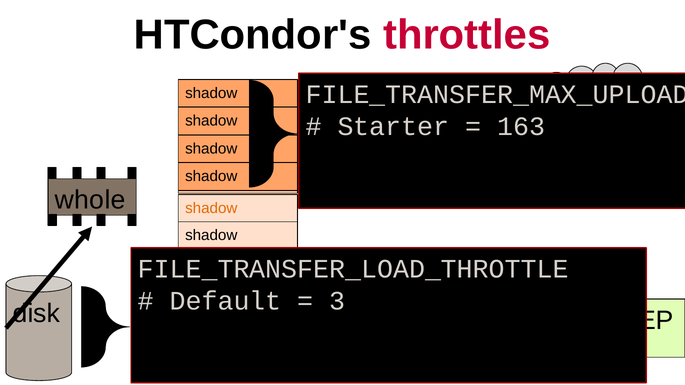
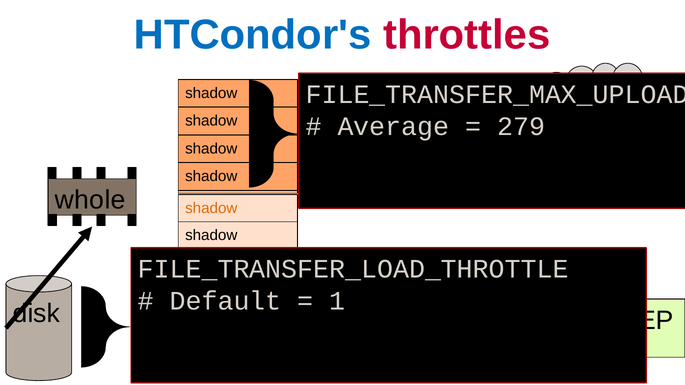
HTCondor's colour: black -> blue (253, 35)
Starter: Starter -> Average (393, 126)
163: 163 -> 279 (521, 126)
3: 3 -> 1 (337, 301)
